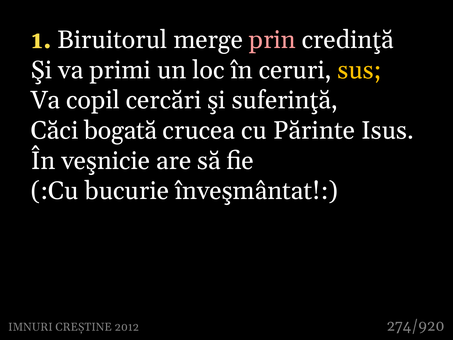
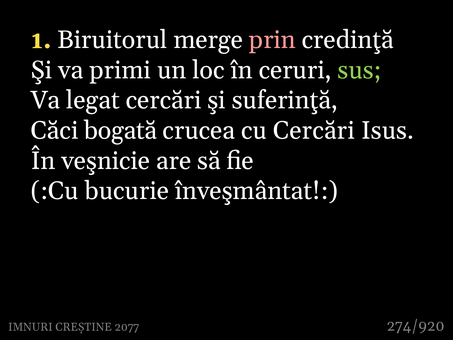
sus colour: yellow -> light green (360, 70)
copil: copil -> legat (93, 100)
cu Părinte: Părinte -> Cercări (314, 130)
2012: 2012 -> 2077 (127, 327)
